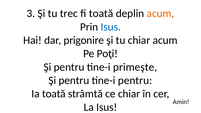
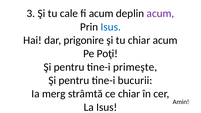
trec: trec -> cale (69, 13)
fi toată: toată -> acum (101, 13)
acum colour: orange -> purple (160, 13)
tine-i pentru: pentru -> bucurii (135, 80)
Ia toată: toată -> merg (54, 94)
